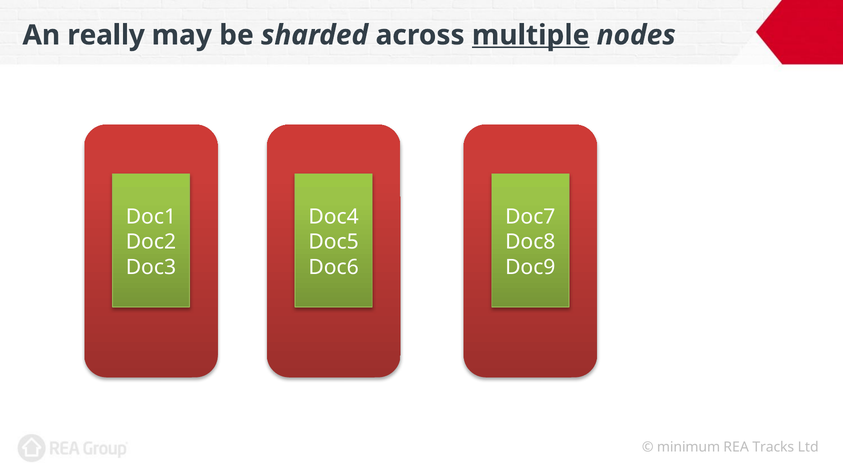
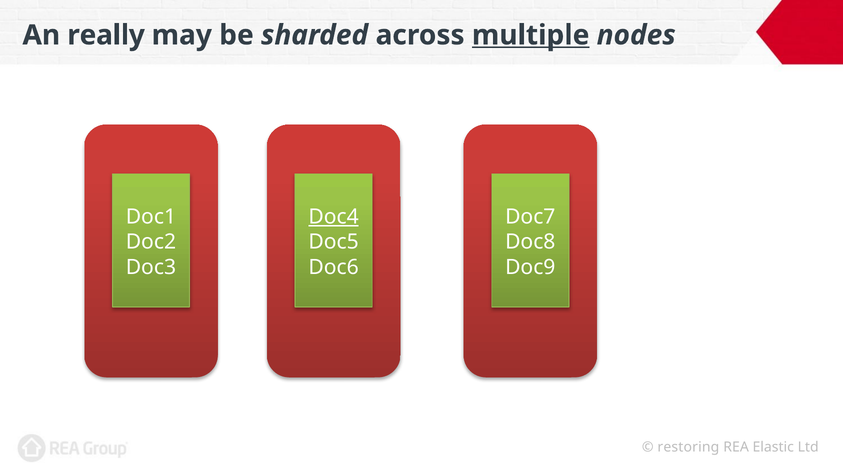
Doc4 underline: none -> present (334, 217)
minimum: minimum -> restoring (688, 447)
Tracks: Tracks -> Elastic (773, 447)
